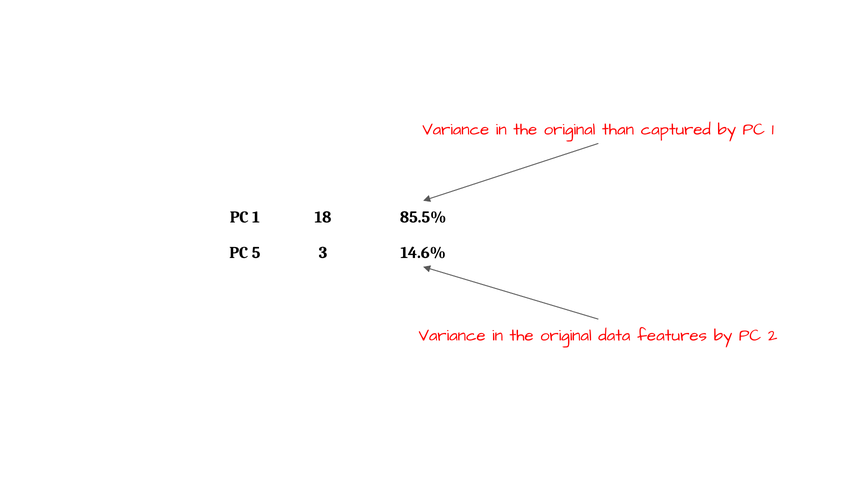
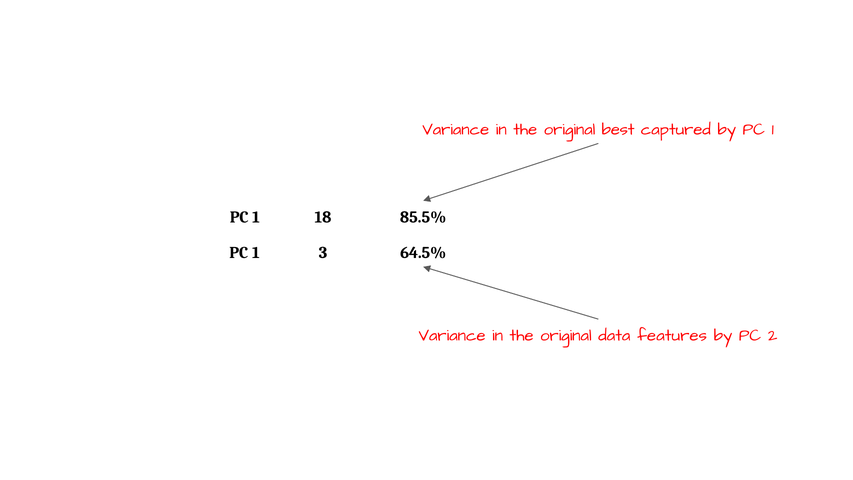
than: than -> best (618, 129)
5: 5 -> 1 (256, 253)
14.6%: 14.6% -> 64.5% (423, 253)
